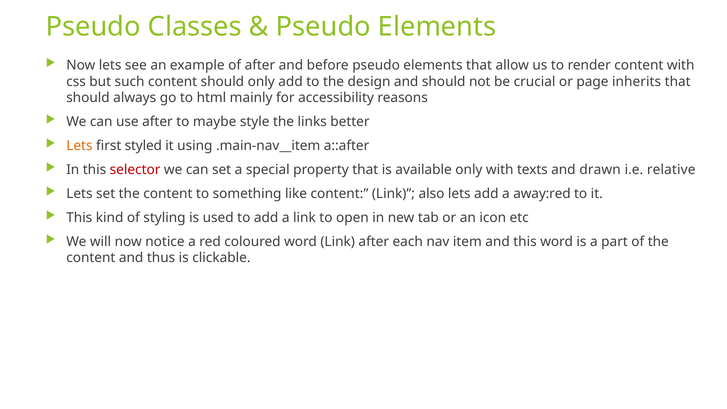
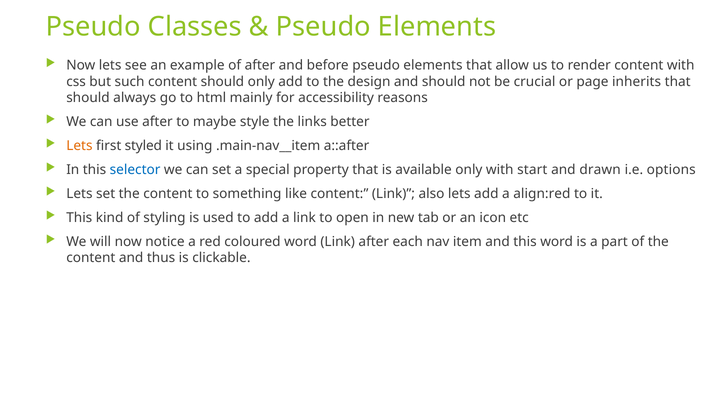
selector colour: red -> blue (135, 170)
texts: texts -> start (532, 170)
relative: relative -> options (671, 170)
away:red: away:red -> align:red (542, 194)
